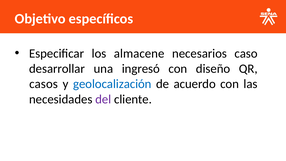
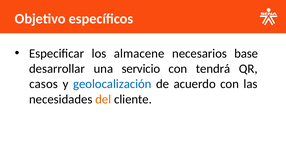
caso: caso -> base (246, 53)
ingresó: ingresó -> servicio (141, 69)
diseño: diseño -> tendrá (213, 69)
del colour: purple -> orange (103, 99)
